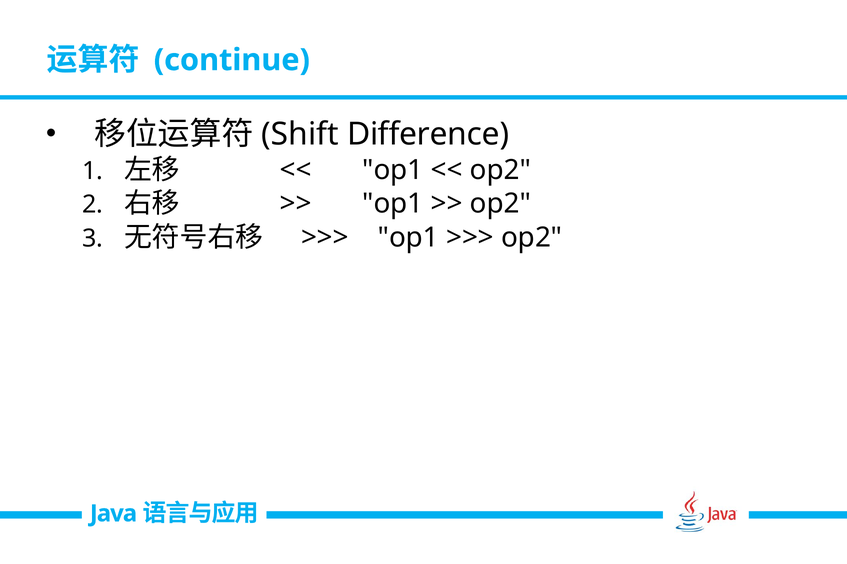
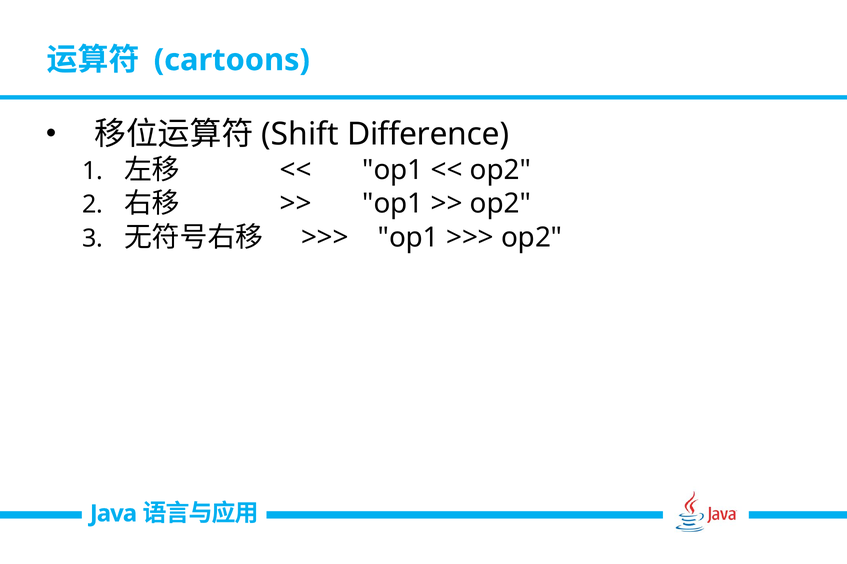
continue: continue -> cartoons (232, 60)
